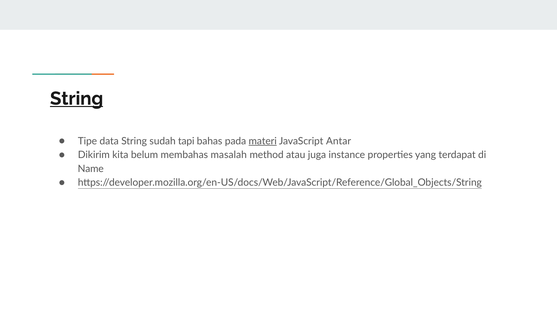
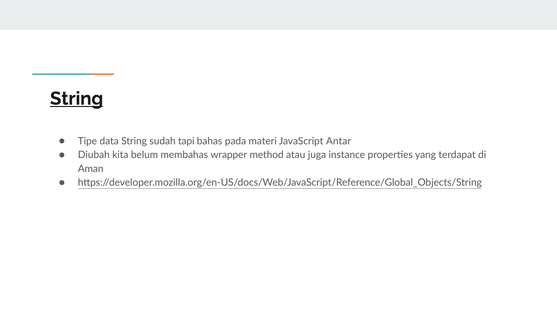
materi underline: present -> none (263, 141)
Dikirim: Dikirim -> Diubah (94, 155)
masalah: masalah -> wrapper (229, 155)
Name: Name -> Aman (91, 168)
